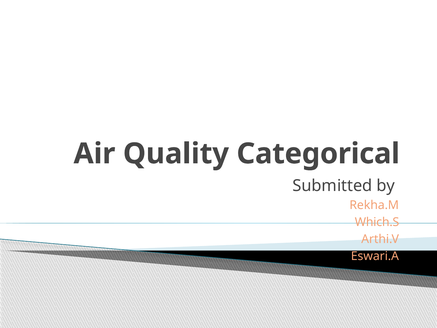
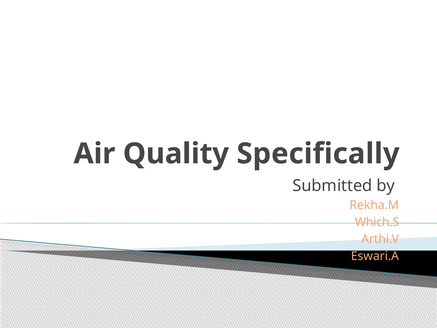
Categorical: Categorical -> Specifically (318, 154)
